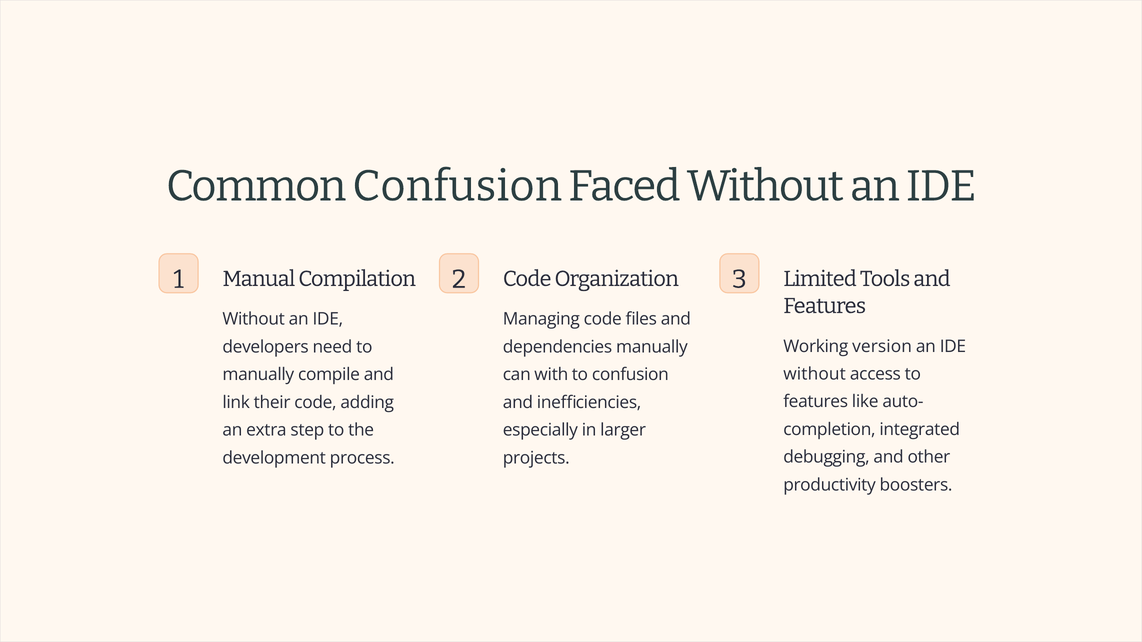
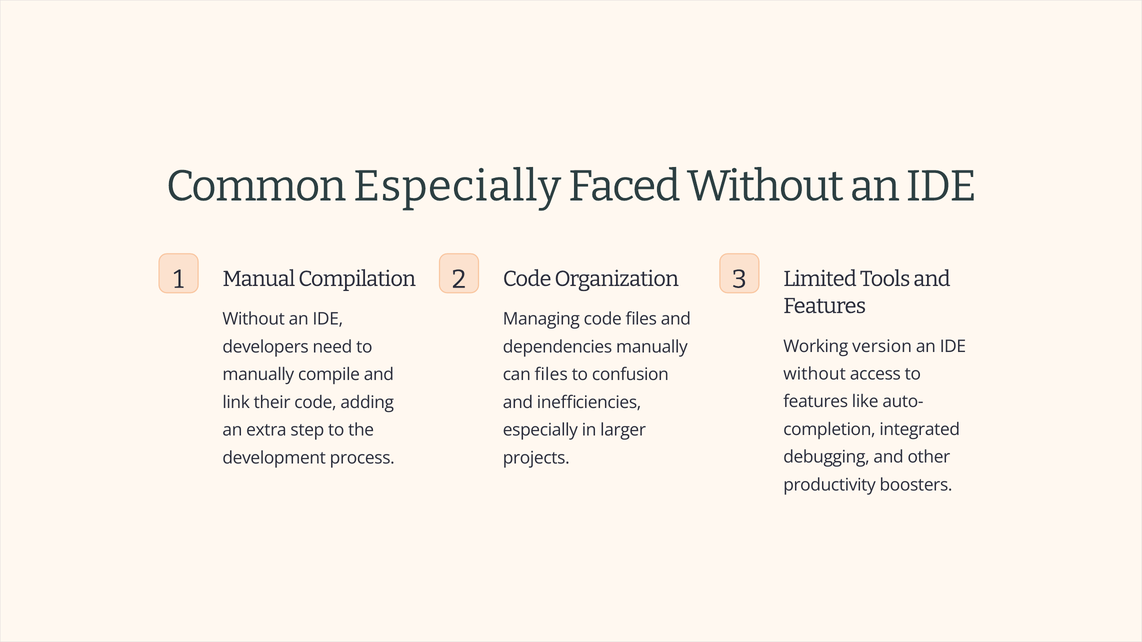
Common Confusion: Confusion -> Especially (457, 186)
can with: with -> files (551, 375)
